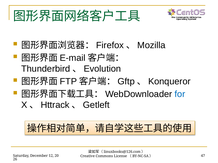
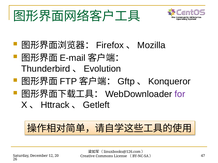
for colour: blue -> purple (180, 94)
